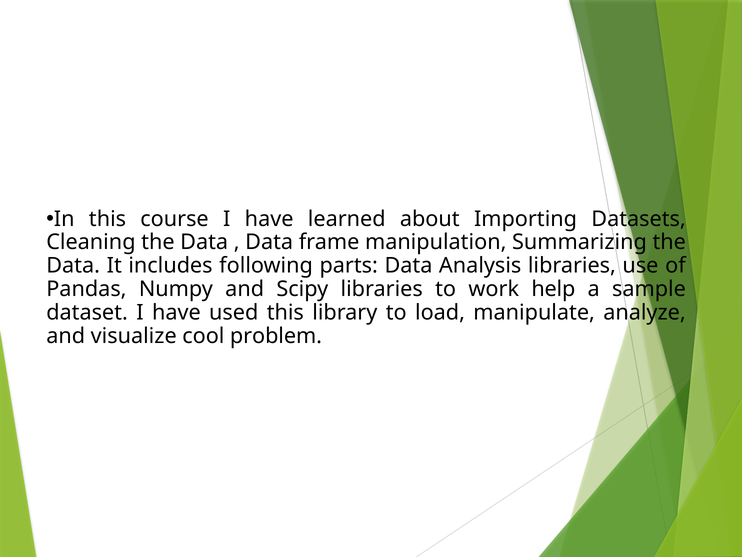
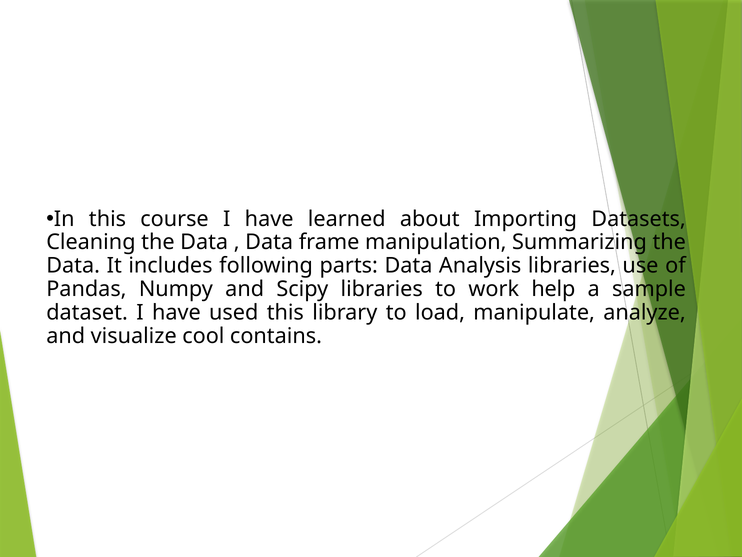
problem: problem -> contains (276, 336)
